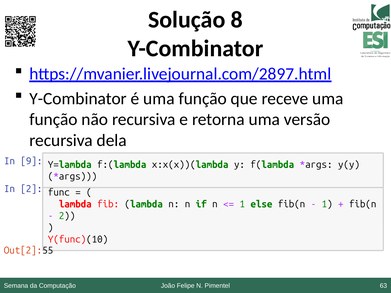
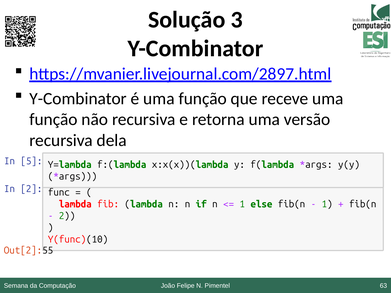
8: 8 -> 3 (237, 20)
9: 9 -> 5 (31, 161)
